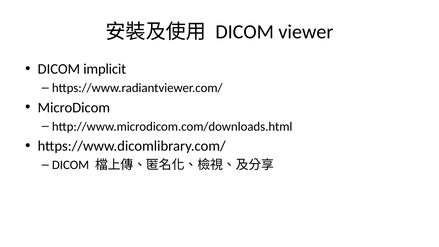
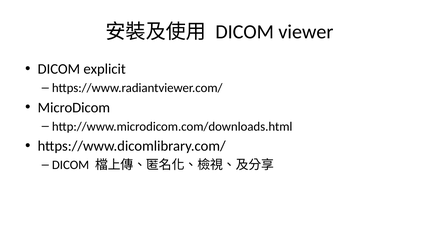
implicit: implicit -> explicit (105, 69)
